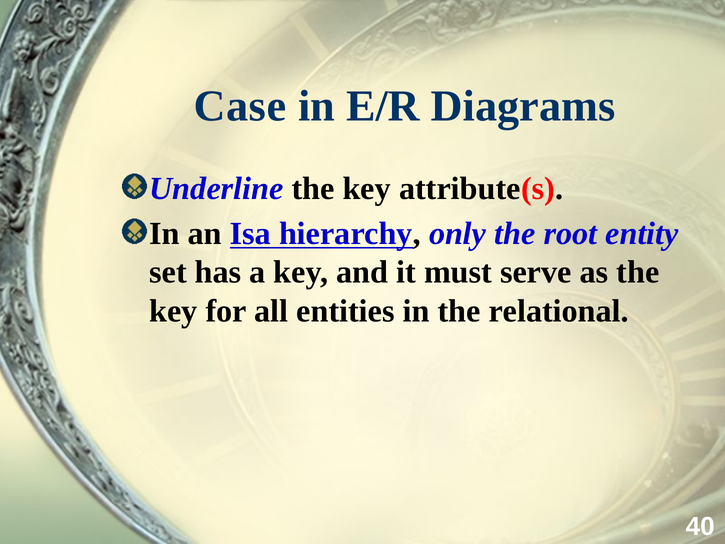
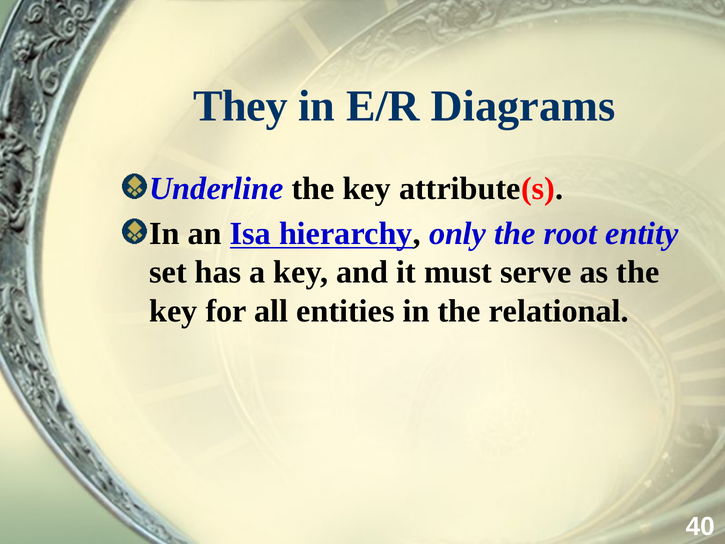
Case: Case -> They (241, 106)
